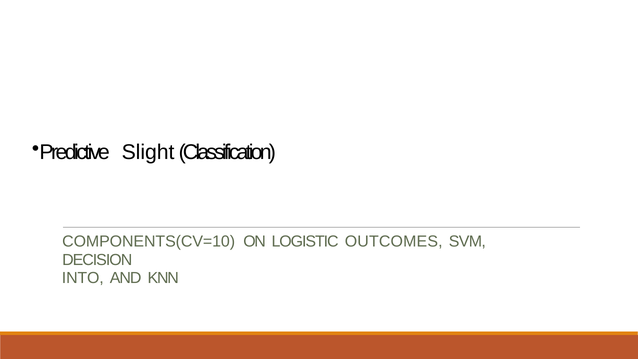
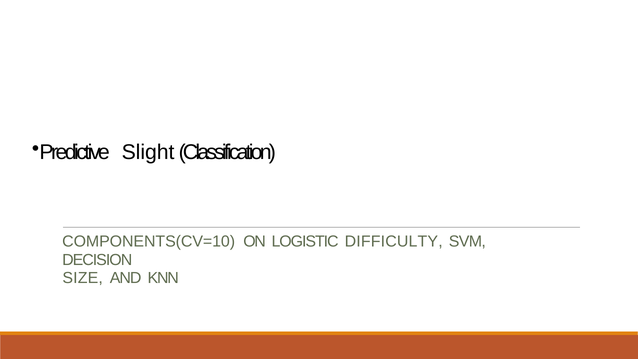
OUTCOMES: OUTCOMES -> DIFFICULTY (394, 242)
INTO: INTO -> SIZE (83, 278)
